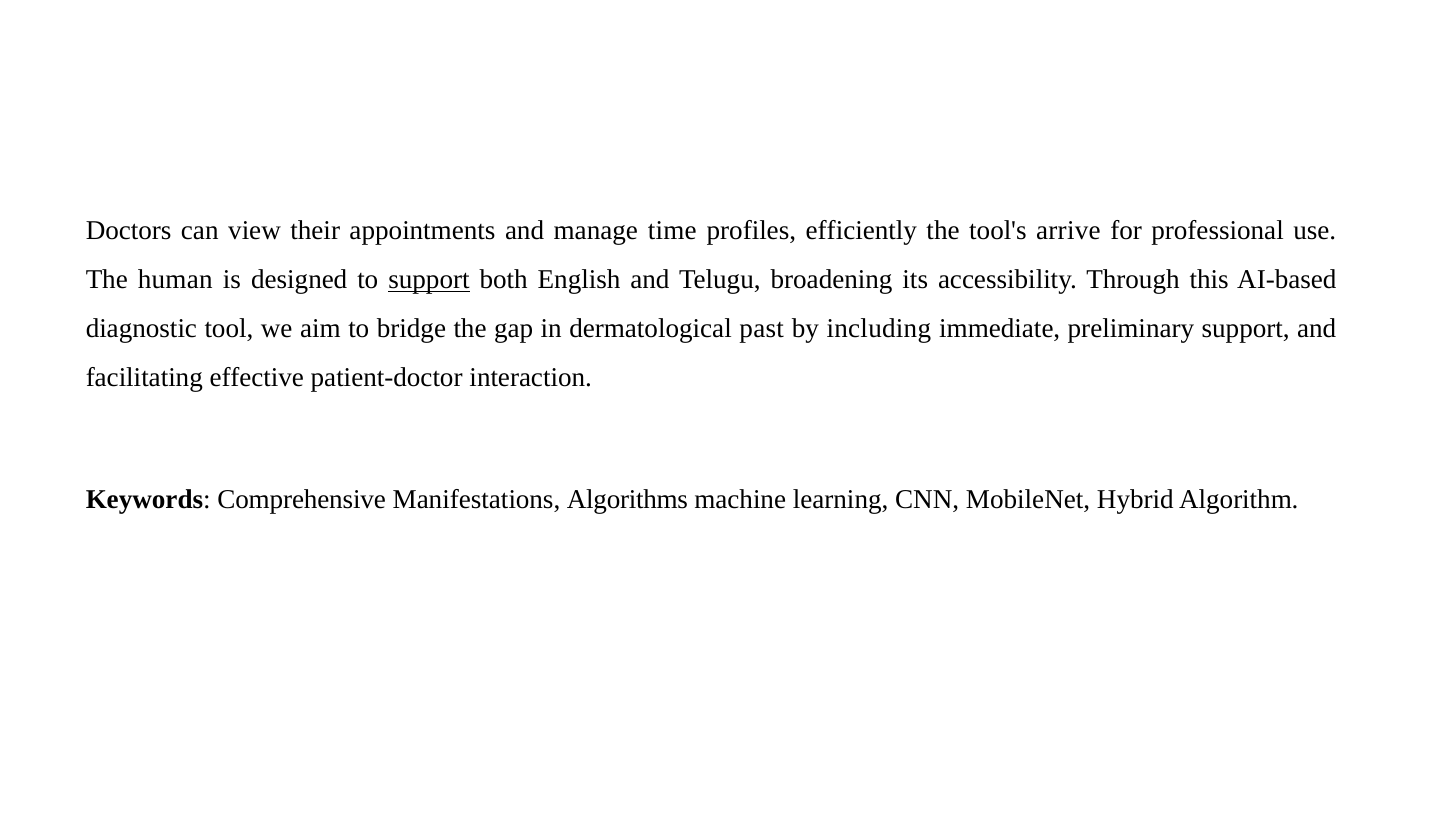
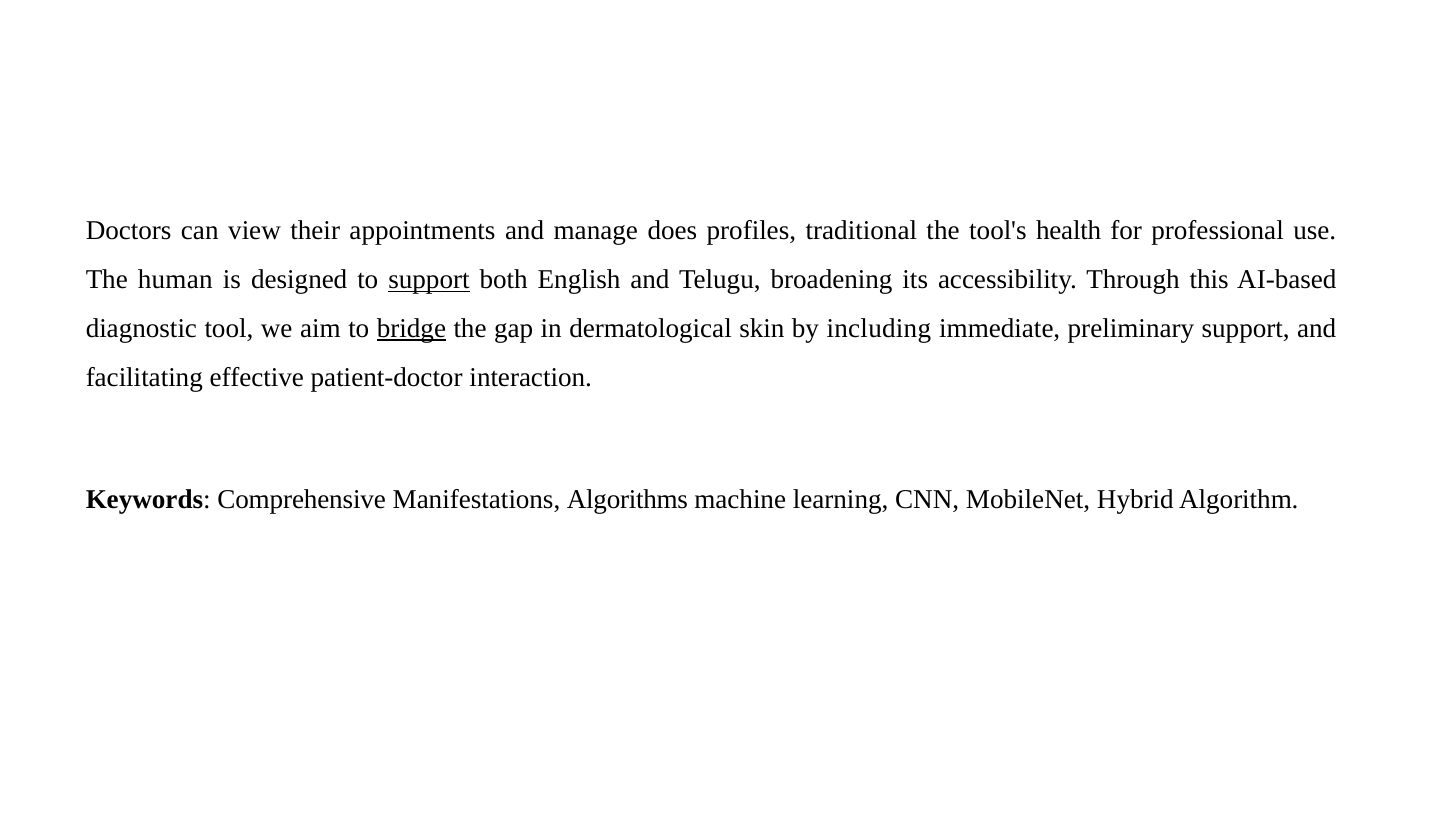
time: time -> does (672, 231)
efficiently: efficiently -> traditional (861, 231)
arrive: arrive -> health (1069, 231)
bridge underline: none -> present (411, 328)
past: past -> skin (762, 328)
